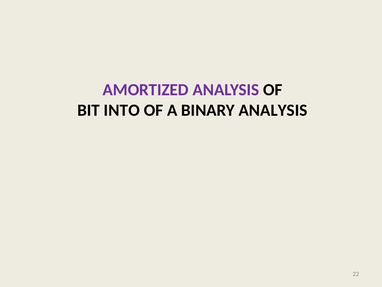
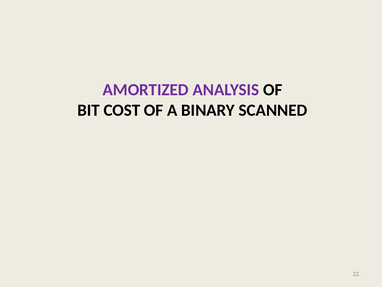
INTO: INTO -> COST (122, 110)
BINARY ANALYSIS: ANALYSIS -> SCANNED (273, 110)
